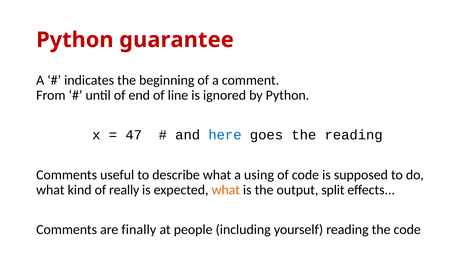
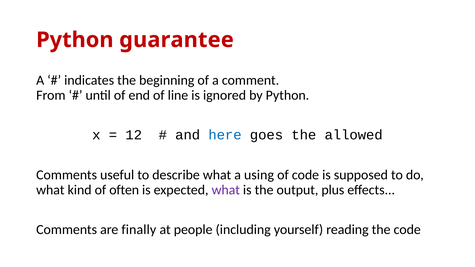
47: 47 -> 12 (134, 135)
the reading: reading -> allowed (354, 135)
really: really -> often (124, 190)
what colour: orange -> purple (226, 190)
split: split -> plus (333, 190)
